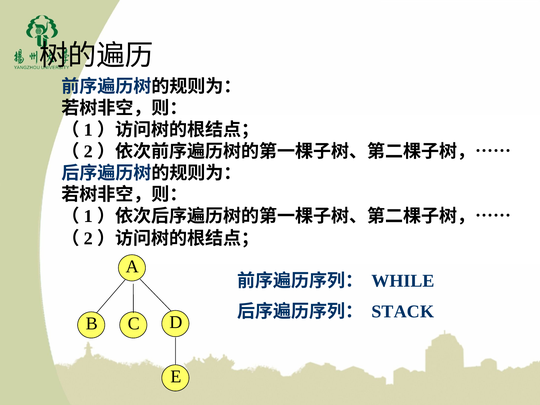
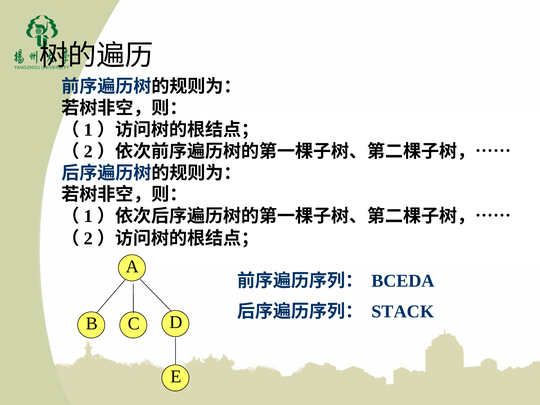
WHILE: WHILE -> BCEDA (403, 281)
